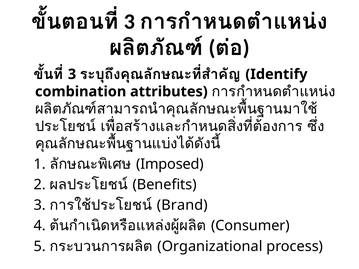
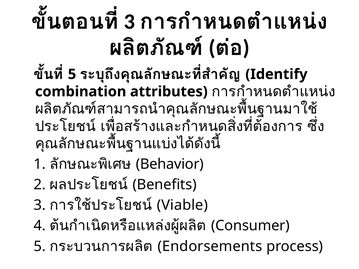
3: 3 -> 5 (72, 74)
Imposed: Imposed -> Behavior (170, 164)
Brand: Brand -> Viable (182, 205)
Organizational: Organizational -> Endorsements (210, 246)
